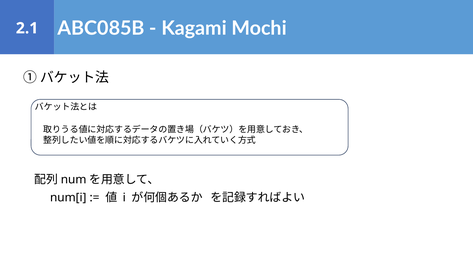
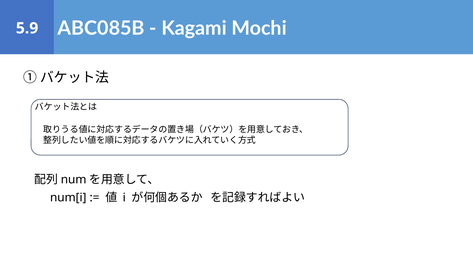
2.1: 2.1 -> 5.9 (27, 28)
